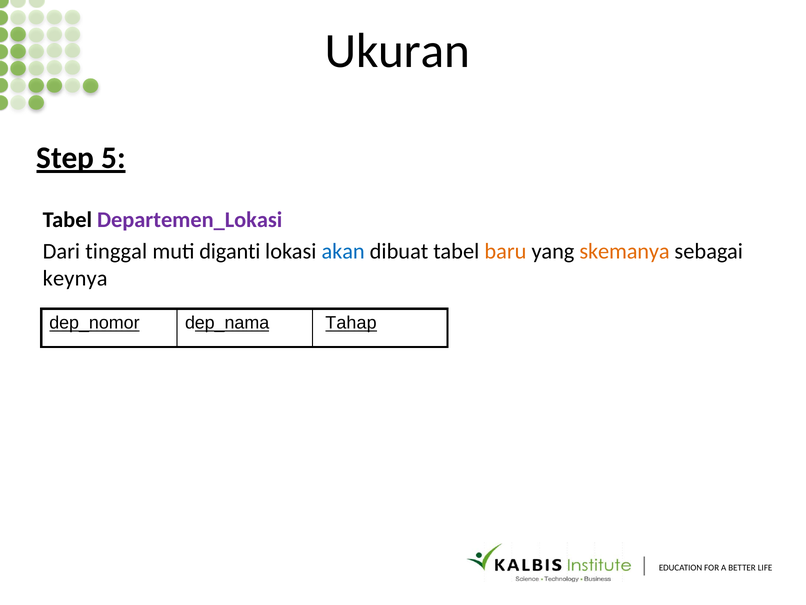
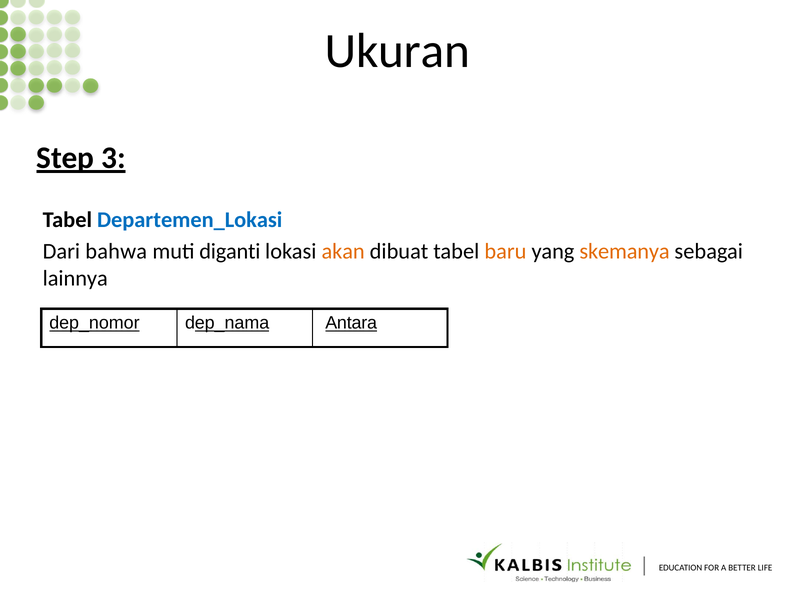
5: 5 -> 3 (114, 158)
Departemen_Lokasi colour: purple -> blue (190, 220)
tinggal: tinggal -> bahwa (116, 251)
akan colour: blue -> orange (343, 251)
keynya: keynya -> lainnya (75, 278)
Tahap: Tahap -> Antara (351, 323)
